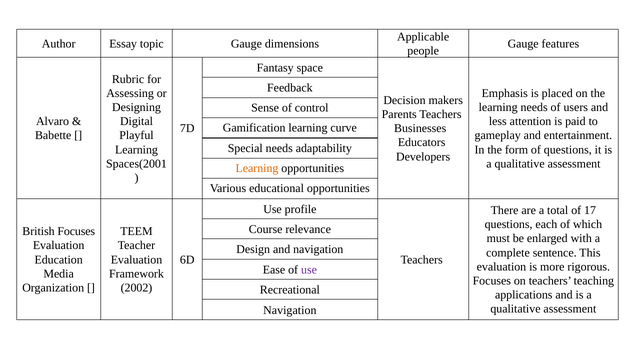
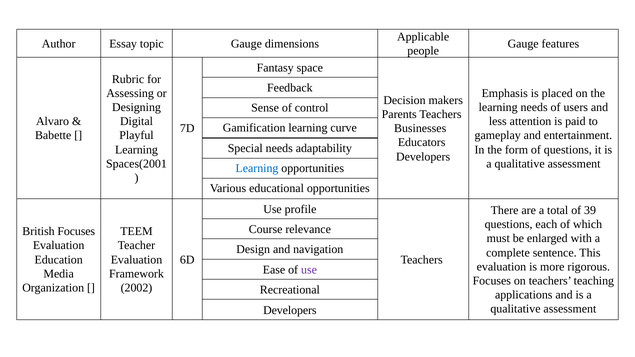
Learning colour: orange -> blue (257, 168)
17: 17 -> 39 (590, 210)
Navigation: Navigation -> Developers (290, 310)
